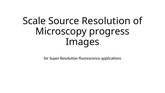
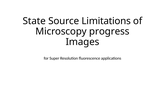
Scale: Scale -> State (34, 21)
Source Resolution: Resolution -> Limitations (106, 21)
